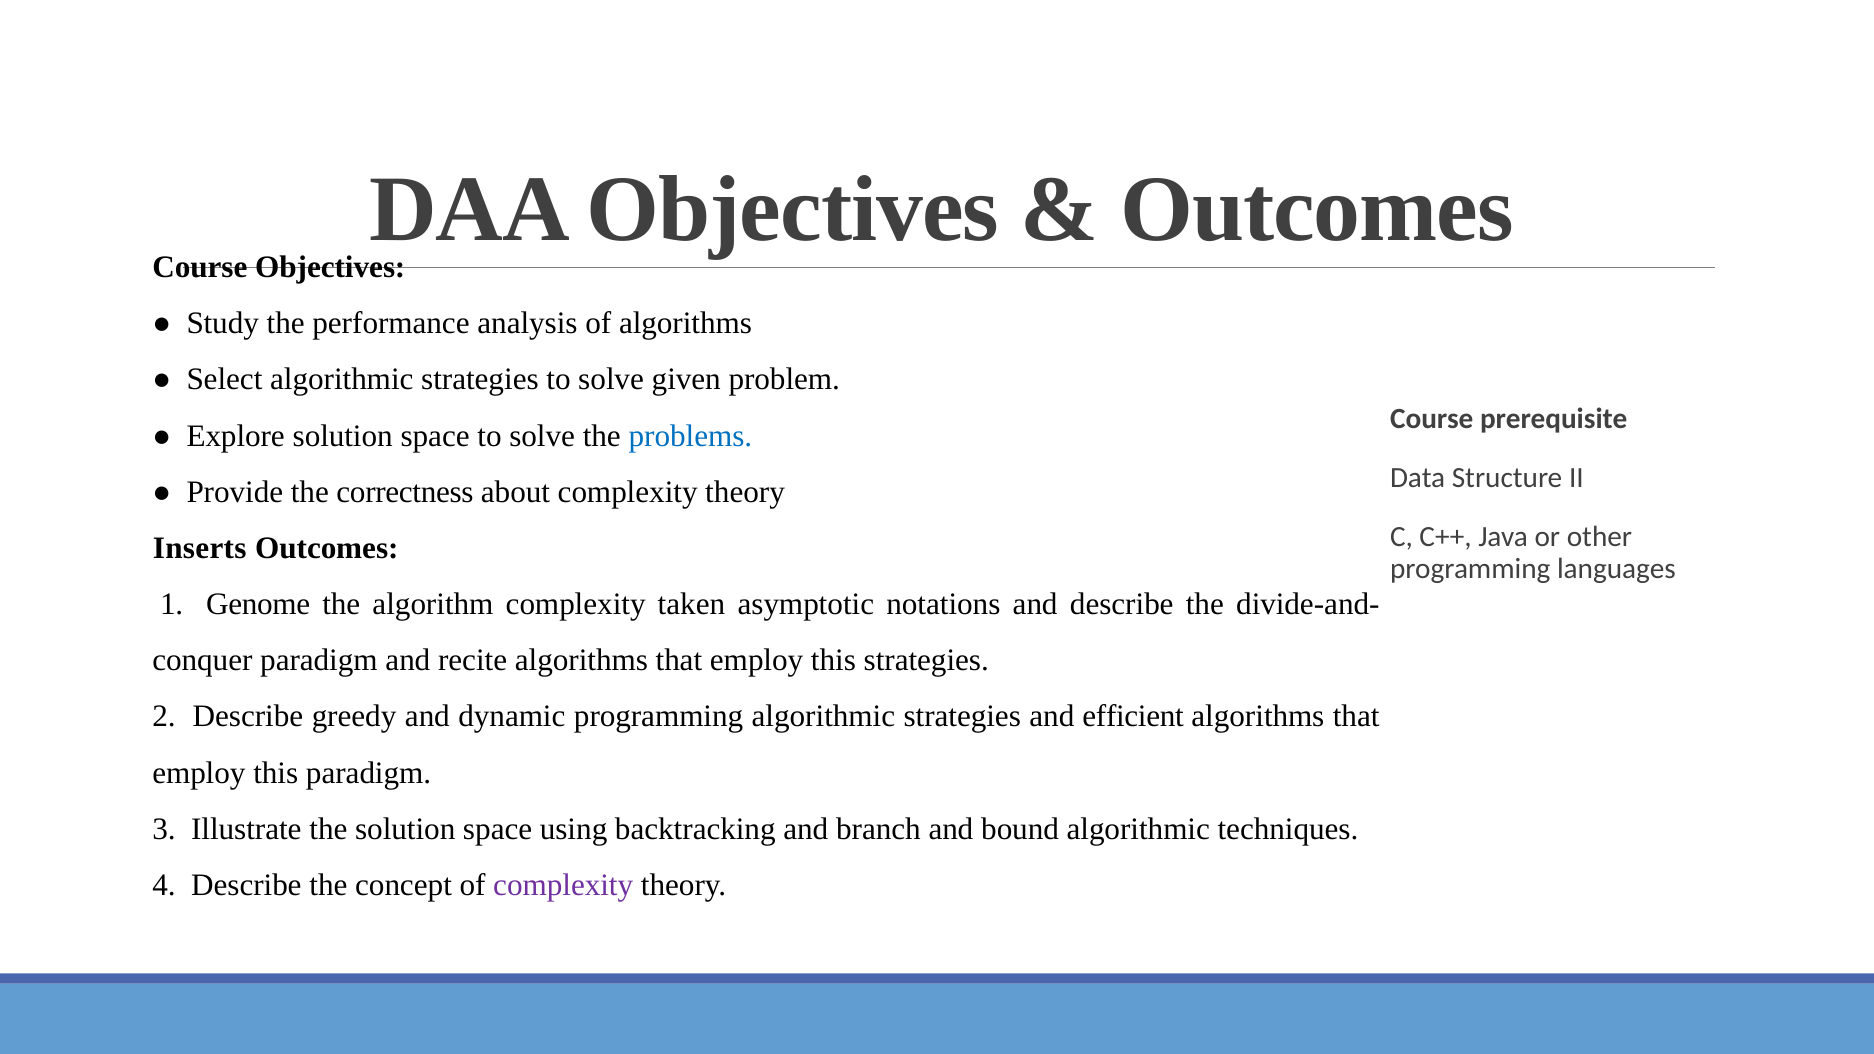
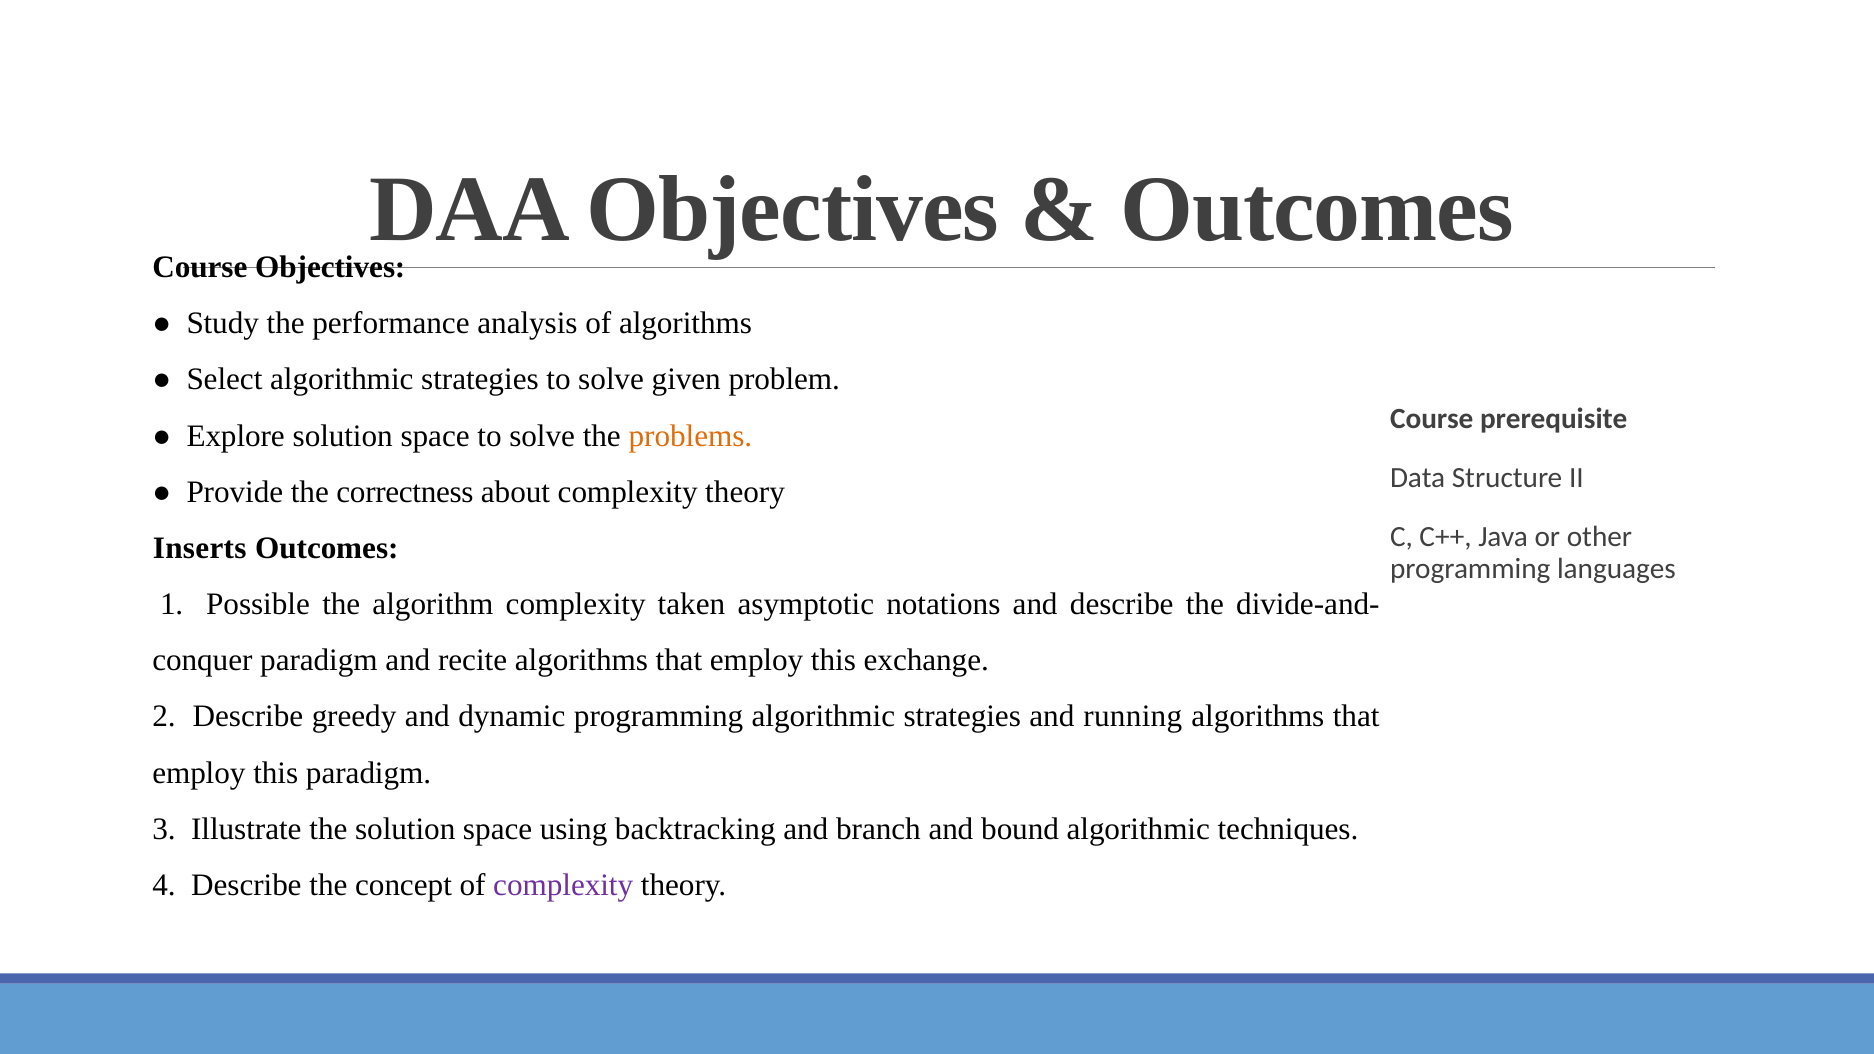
problems colour: blue -> orange (690, 436)
Genome: Genome -> Possible (258, 604)
this strategies: strategies -> exchange (926, 661)
efficient: efficient -> running (1133, 717)
